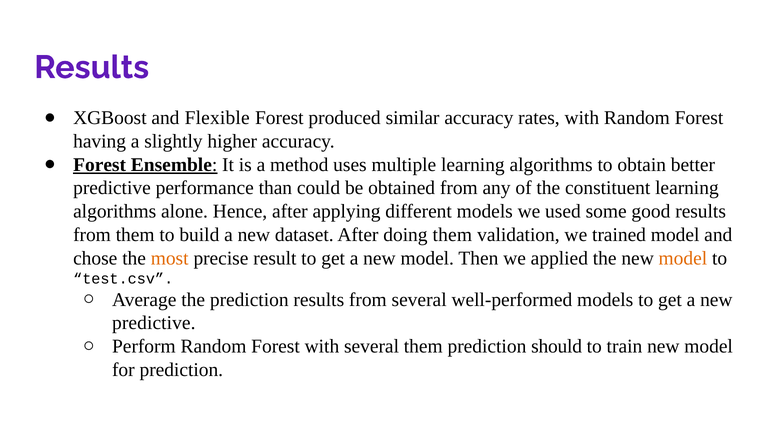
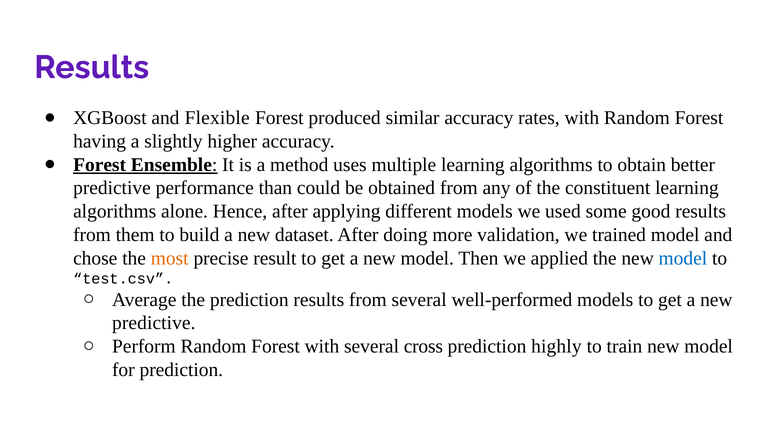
doing them: them -> more (452, 235)
model colour: orange -> blue (683, 258)
several them: them -> cross (423, 346)
should: should -> highly (556, 346)
